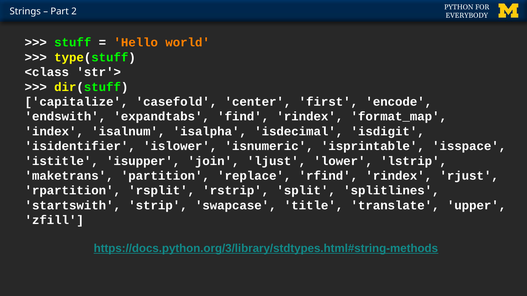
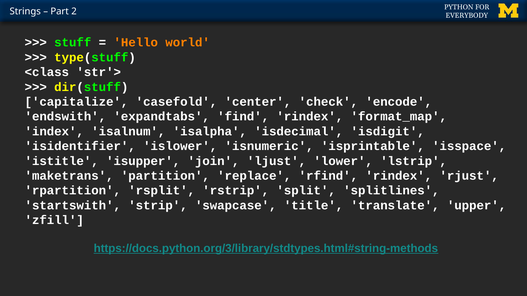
first: first -> check (328, 102)
